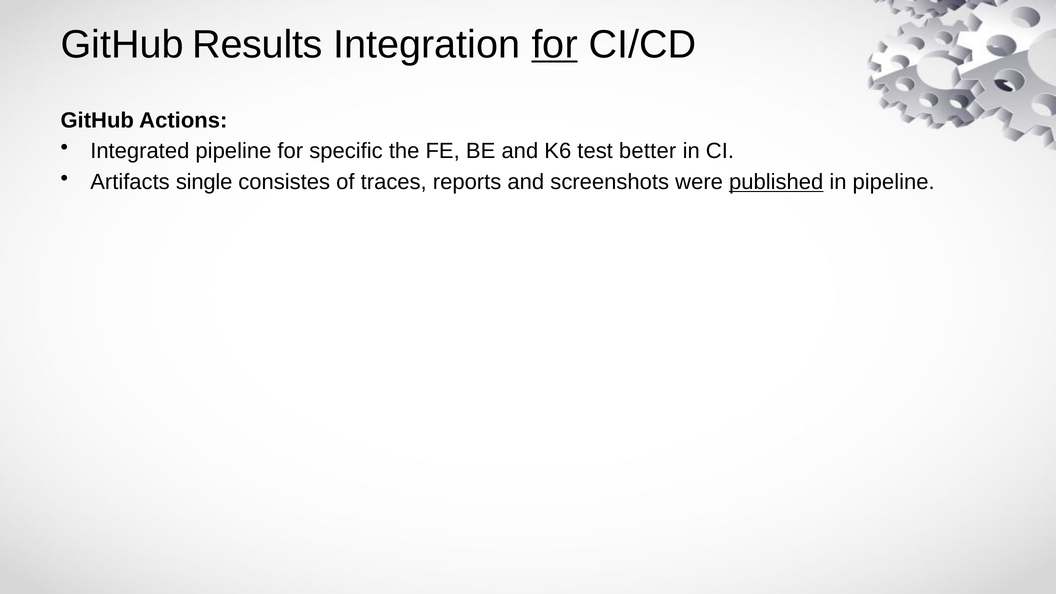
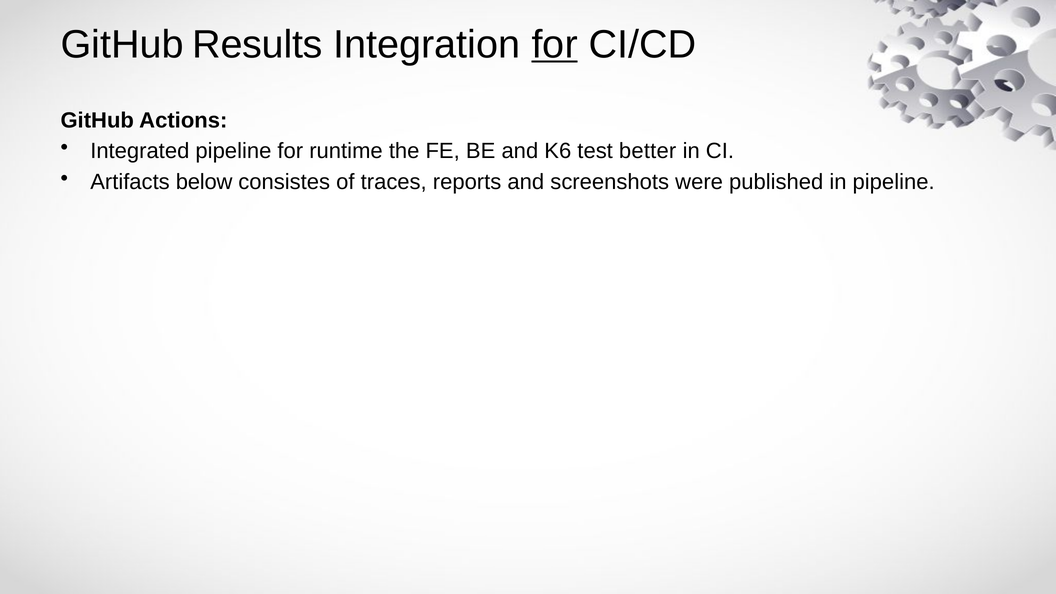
specific: specific -> runtime (346, 151)
single: single -> below (204, 182)
published underline: present -> none (776, 182)
